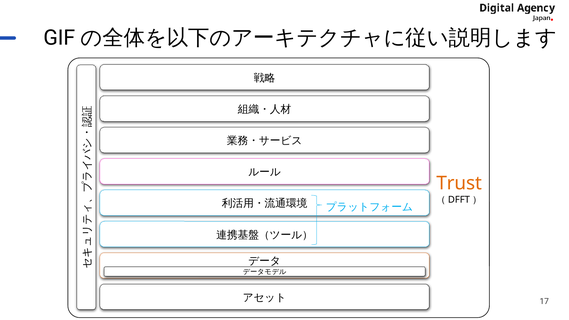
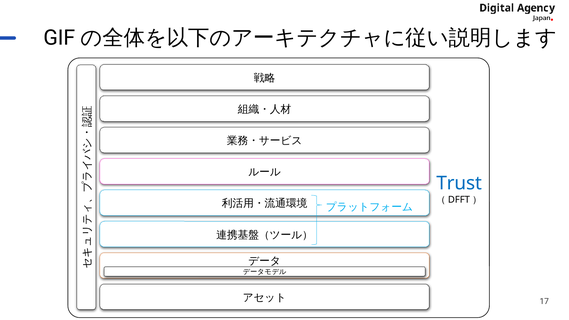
Trust colour: orange -> blue (459, 183)
